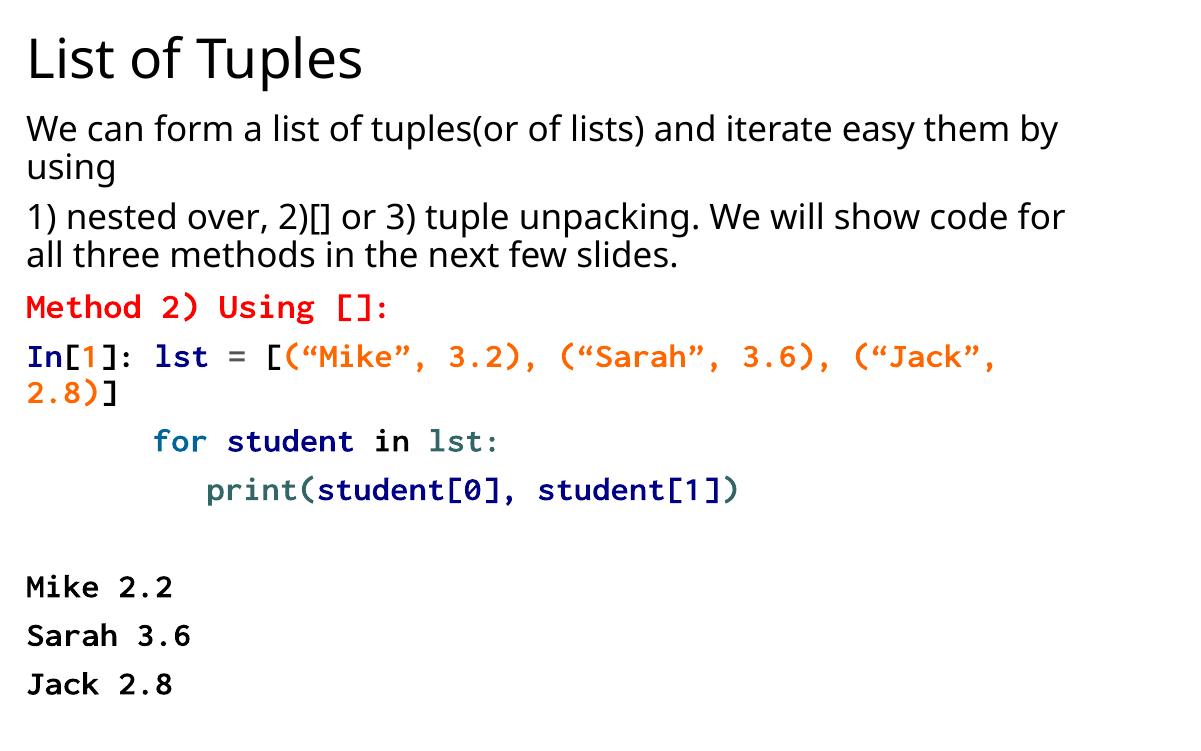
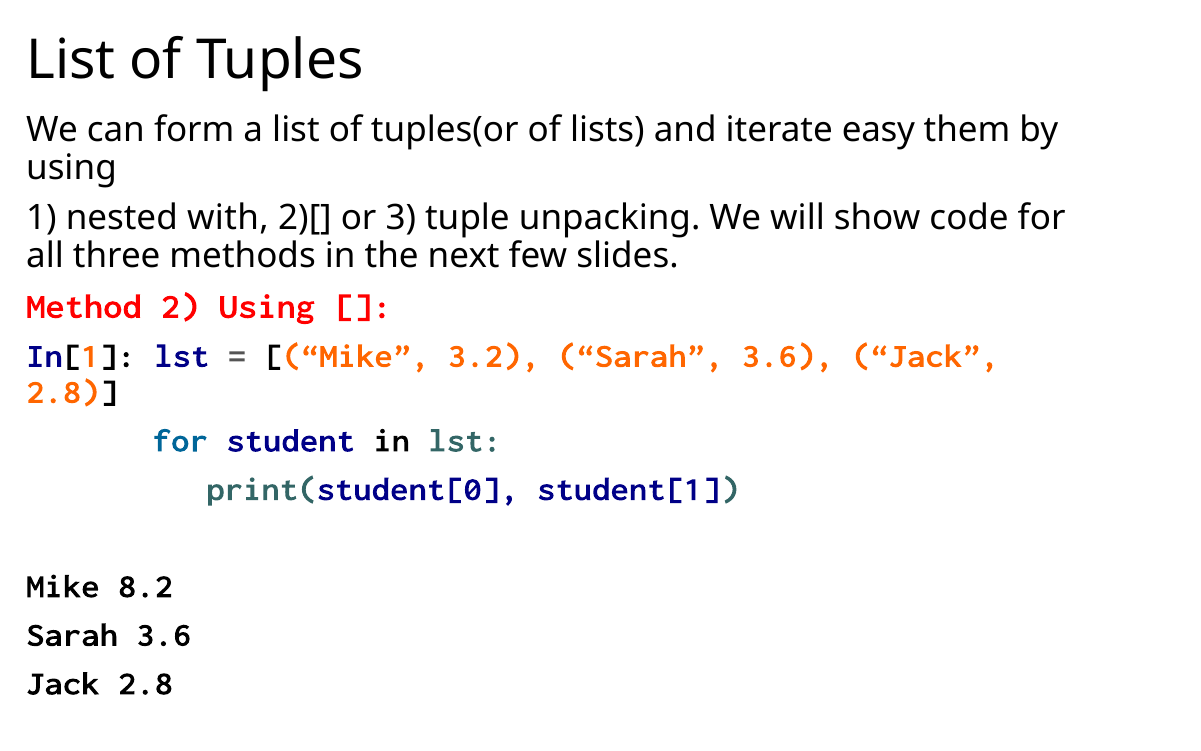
over: over -> with (228, 218)
2.2: 2.2 -> 8.2 (146, 586)
